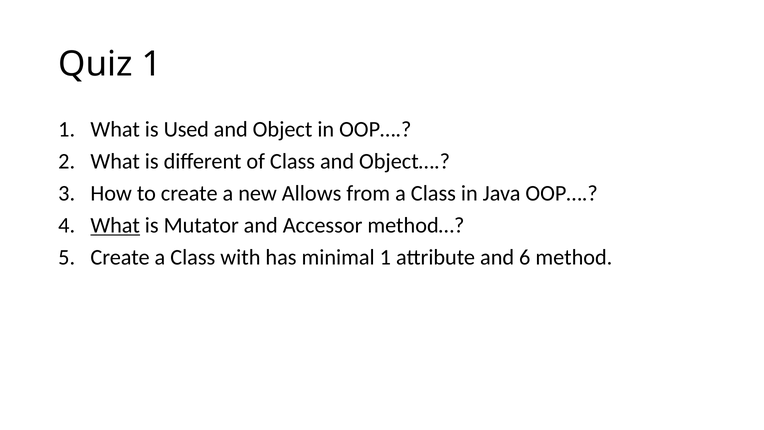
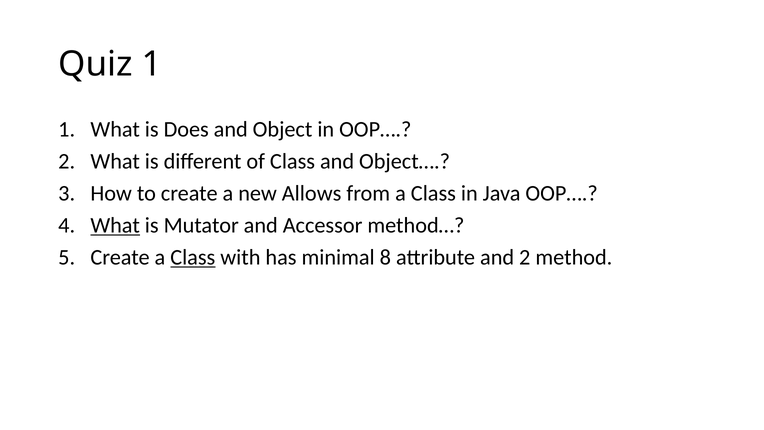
Used: Used -> Does (186, 129)
Class underline: none -> present (193, 257)
minimal 1: 1 -> 8 (385, 257)
and 6: 6 -> 2 (525, 257)
